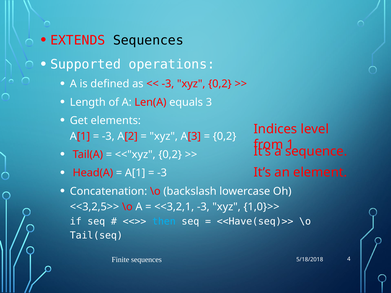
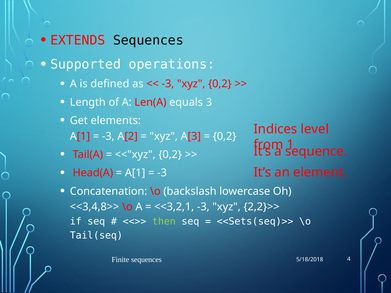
<<3,2,5>>: <<3,2,5>> -> <<3,4,8>> (95, 207)
1,0}>>: 1,0}>> -> 2,2}>> (262, 207)
then colour: light blue -> light green (164, 222)
<<Have(seq)>>: <<Have(seq)>> -> <<Sets(seq)>> (255, 222)
